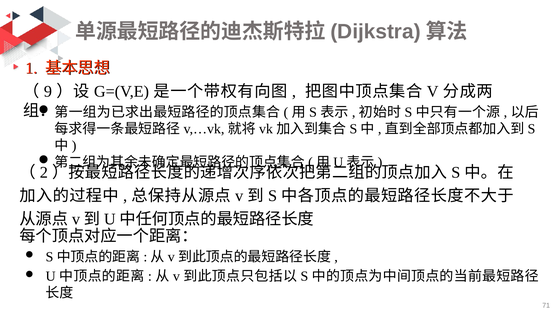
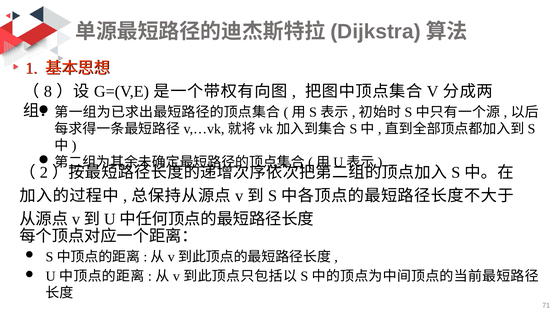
9: 9 -> 8 (48, 91)
